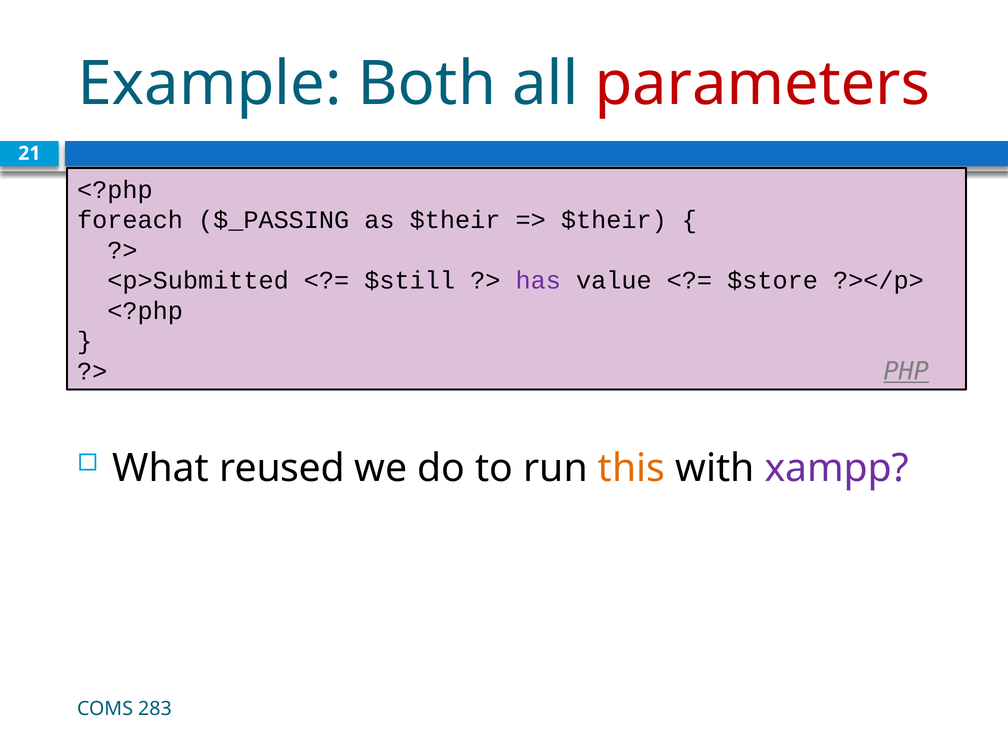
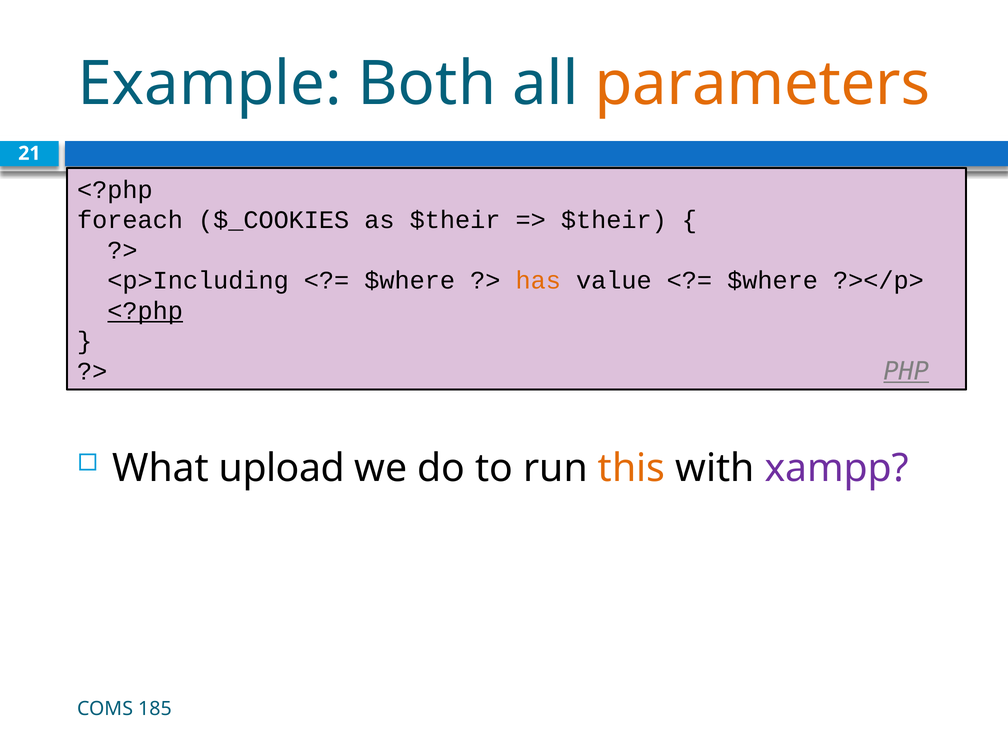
parameters colour: red -> orange (762, 84)
$_PASSING: $_PASSING -> $_COOKIES (274, 220)
<p>Submitted: <p>Submitted -> <p>Including (198, 281)
$still: $still -> $where (410, 281)
has colour: purple -> orange (538, 281)
$store: $store -> $where (773, 281)
<?php underline: none -> present (145, 311)
reused: reused -> upload (282, 468)
283: 283 -> 185 (155, 709)
